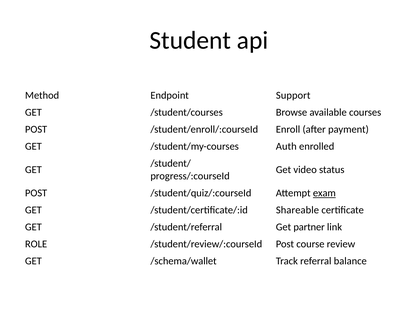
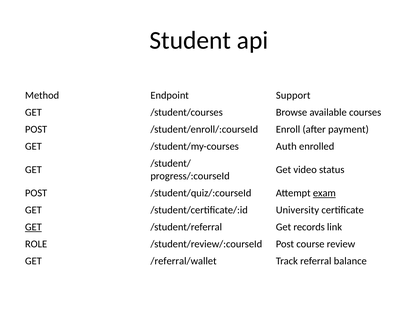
Shareable: Shareable -> University (297, 210)
GET underline: none -> present (33, 227)
partner: partner -> records (309, 227)
/schema/wallet: /schema/wallet -> /referral/wallet (184, 261)
